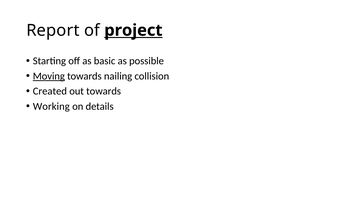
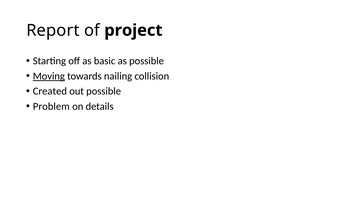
project underline: present -> none (133, 30)
out towards: towards -> possible (104, 91)
Working: Working -> Problem (51, 106)
